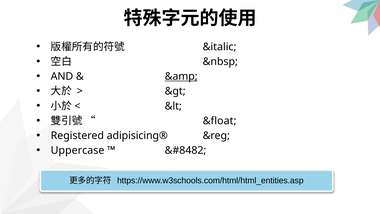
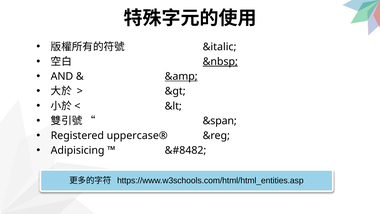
&nbsp underline: none -> present (220, 62)
&float: &float -> &span (220, 121)
adipisicing®: adipisicing® -> uppercase® (137, 136)
Uppercase: Uppercase -> Adipisicing (78, 150)
